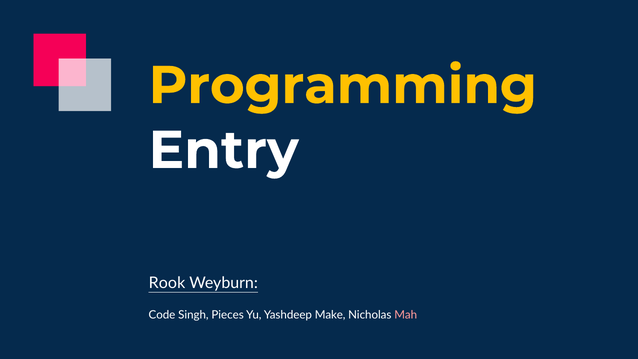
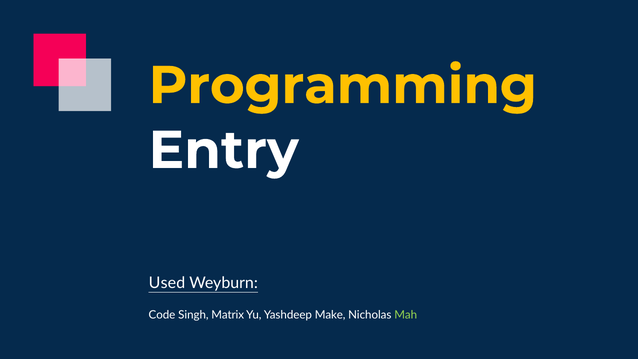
Rook: Rook -> Used (167, 283)
Pieces: Pieces -> Matrix (228, 315)
Mah colour: pink -> light green (406, 315)
